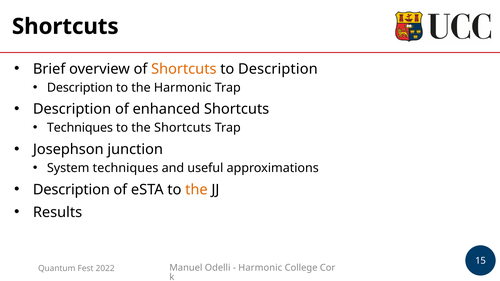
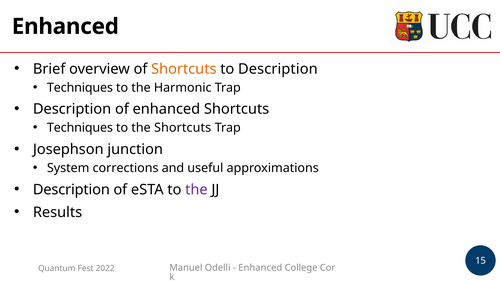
Shortcuts: Shortcuts -> Enhanced (65, 27)
Description: Description -> Techniques (80, 88)
System techniques: techniques -> corrections (126, 168)
the colour: orange -> purple (196, 190)
Harmonic: Harmonic -> Enhanced (260, 268)
